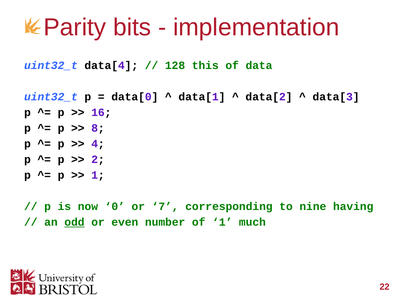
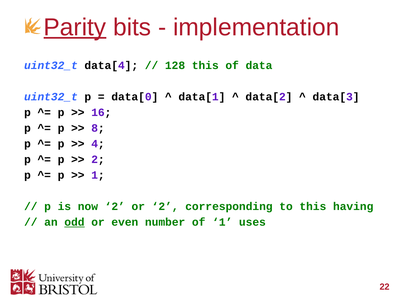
Parity underline: none -> present (75, 27)
now 0: 0 -> 2 (115, 206)
or 7: 7 -> 2 (165, 206)
to nine: nine -> this (313, 206)
much: much -> uses (252, 222)
